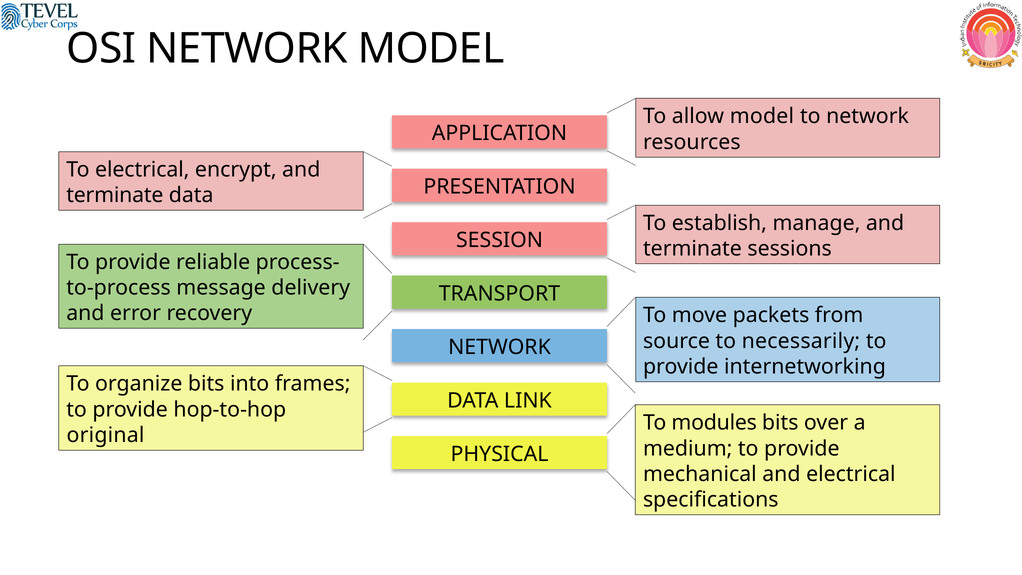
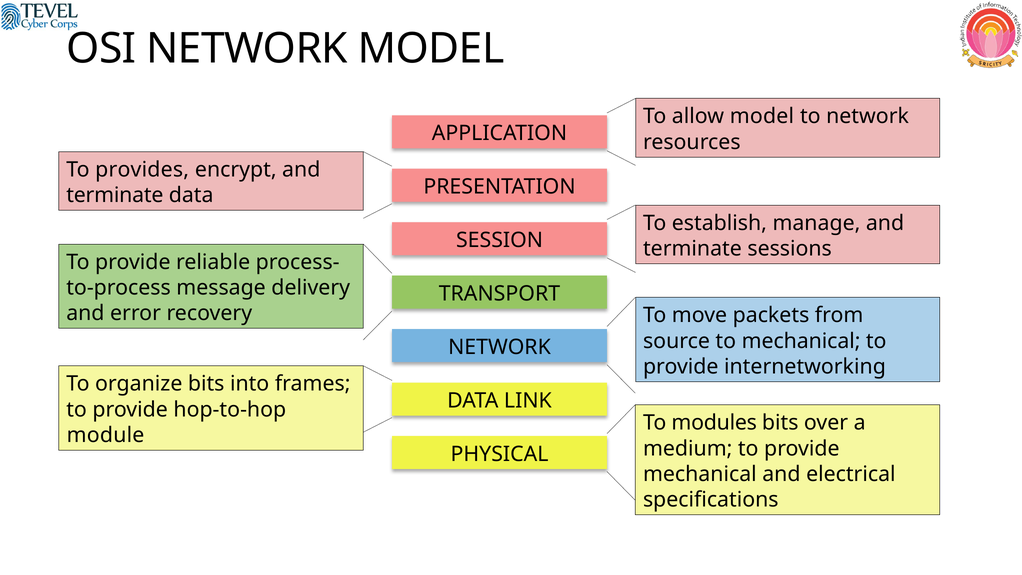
To electrical: electrical -> provides (142, 170)
to necessarily: necessarily -> mechanical (801, 341)
original: original -> module (106, 435)
